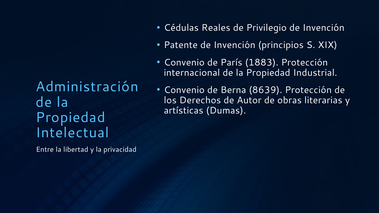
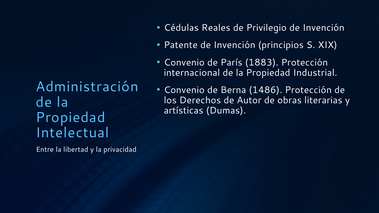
8639: 8639 -> 1486 (266, 90)
